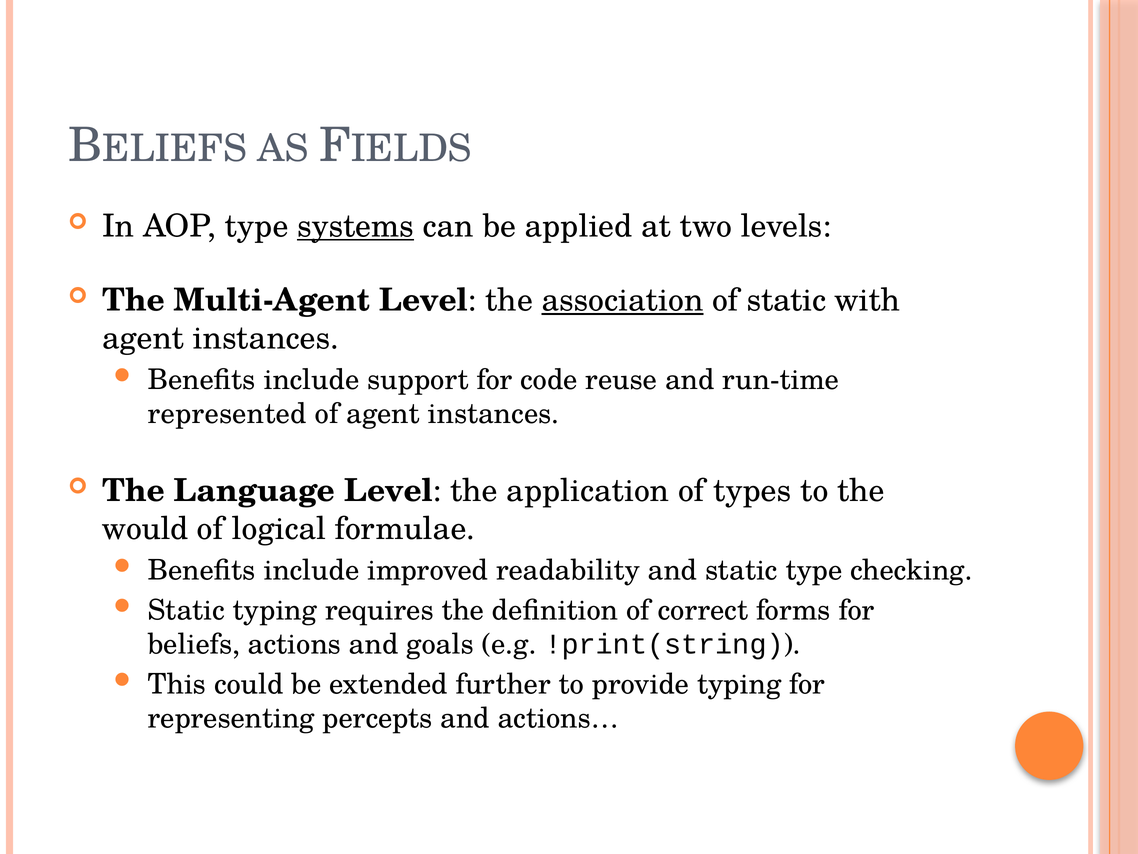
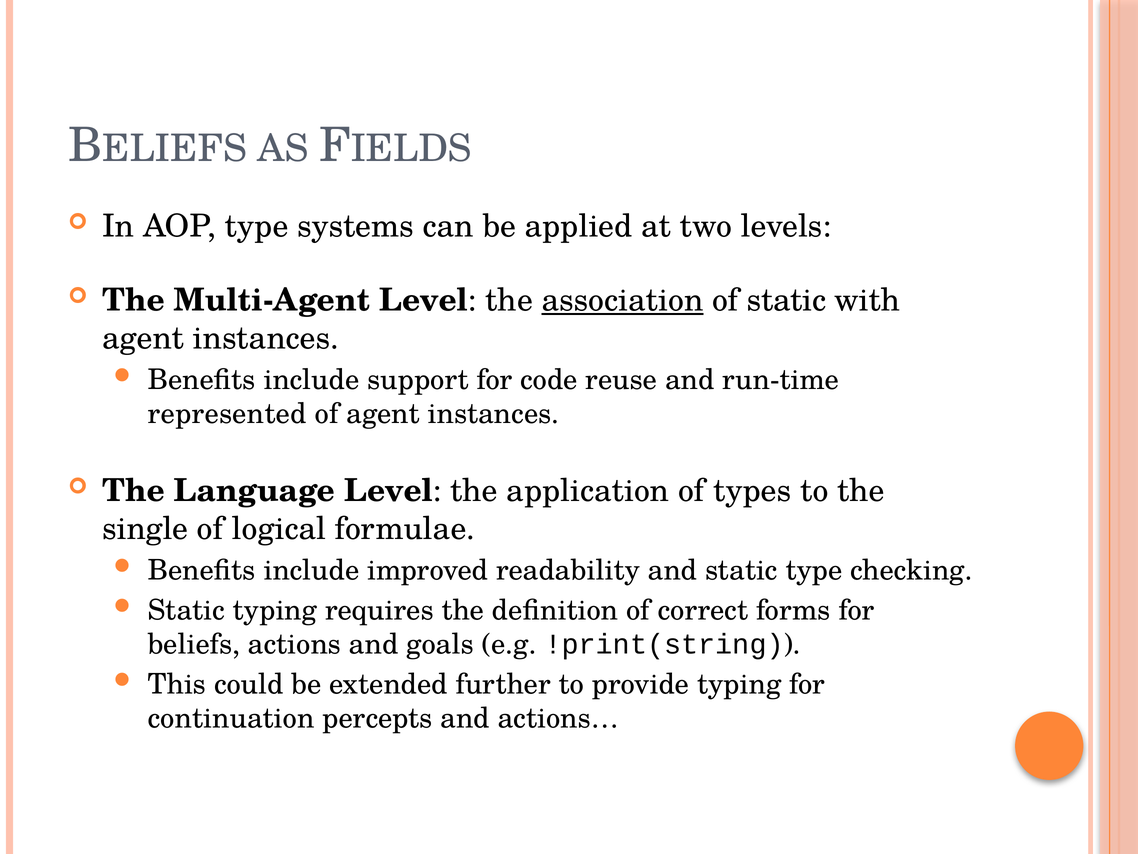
systems underline: present -> none (356, 226)
would: would -> single (145, 529)
representing: representing -> continuation (231, 718)
